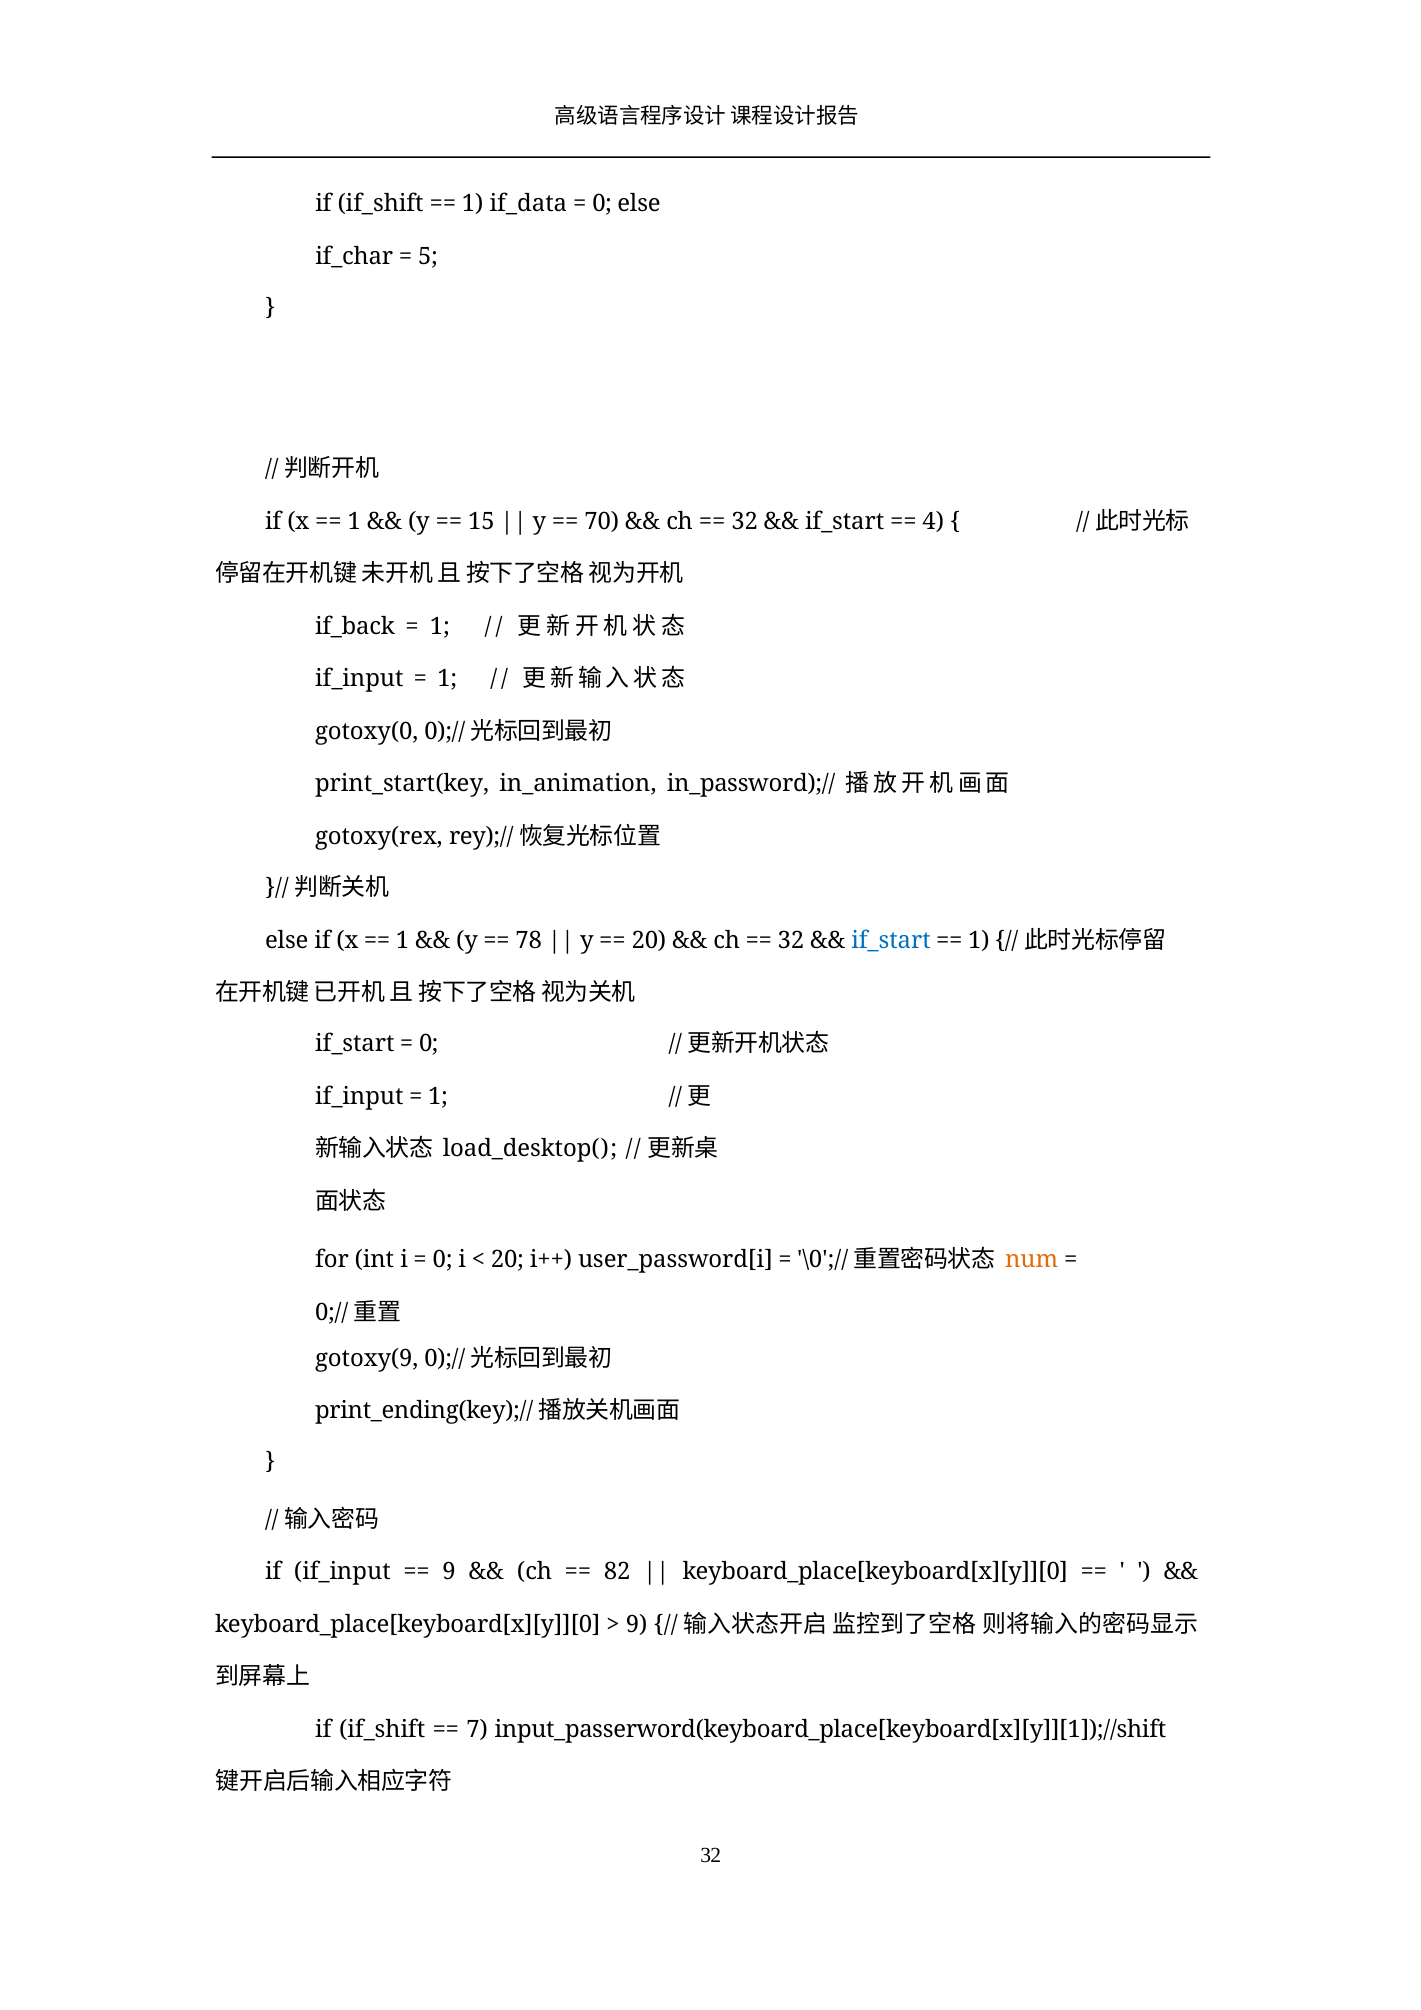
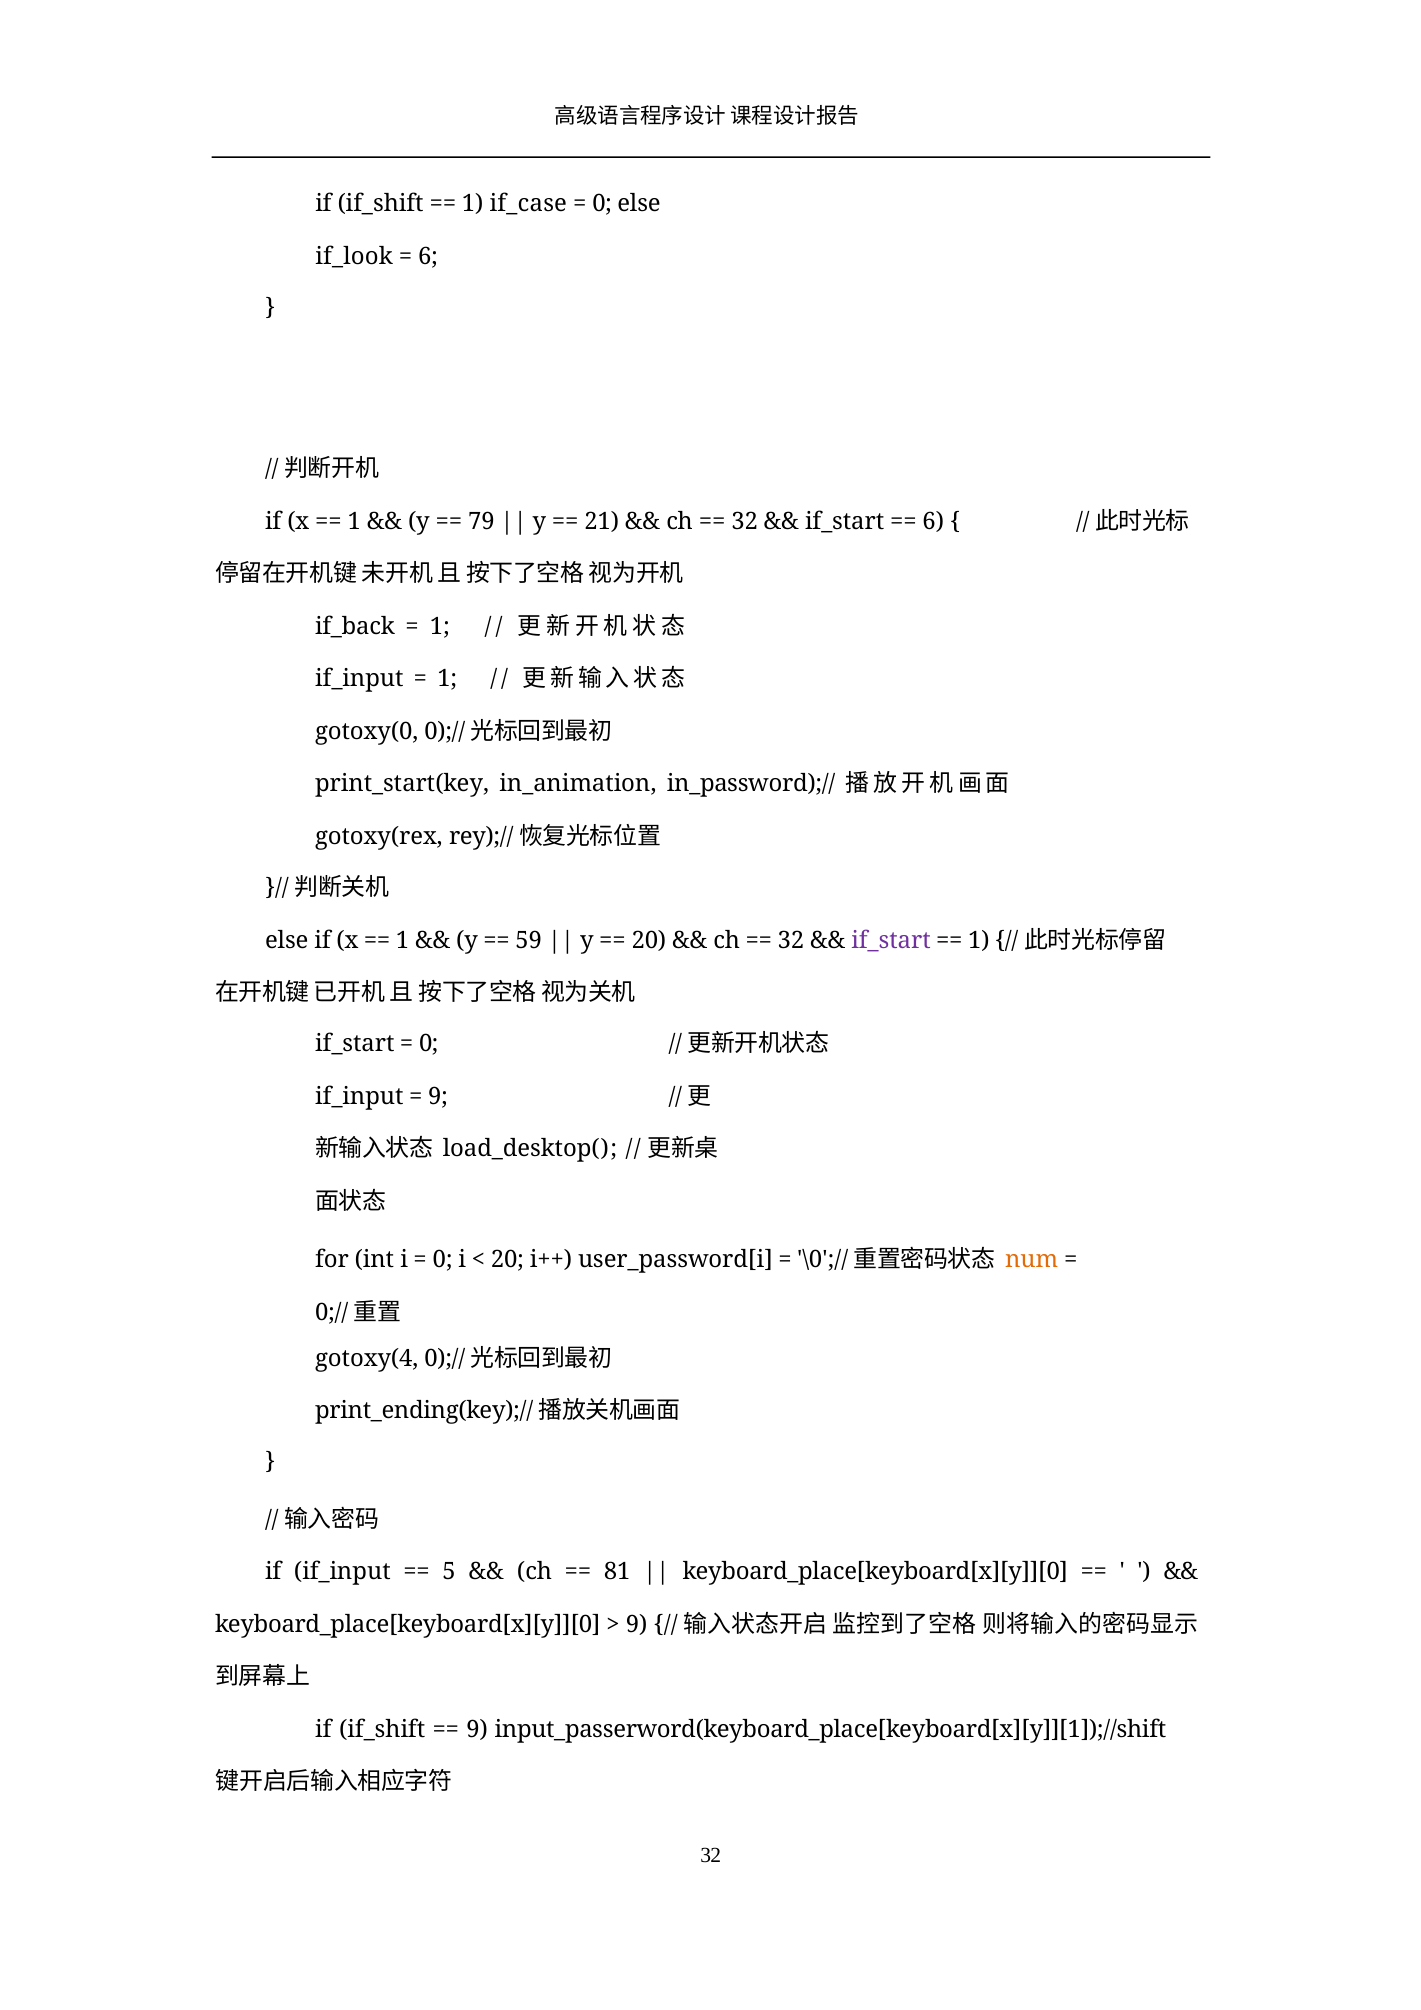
if_data: if_data -> if_case (528, 204)
if_char: if_char -> if_look (354, 256)
5: 5 -> 6 (428, 256)
15: 15 -> 79 (481, 521)
70: 70 -> 21 (602, 521)
4: 4 -> 6 (933, 521)
78: 78 -> 59 (529, 941)
if_start colour: blue -> purple (891, 941)
1: 1 -> 9 (438, 1097)
gotoxy(9: gotoxy(9 -> gotoxy(4 (367, 1360)
9: 9 -> 5 (449, 1573)
82: 82 -> 81 (617, 1573)
7: 7 -> 9 (477, 1730)
